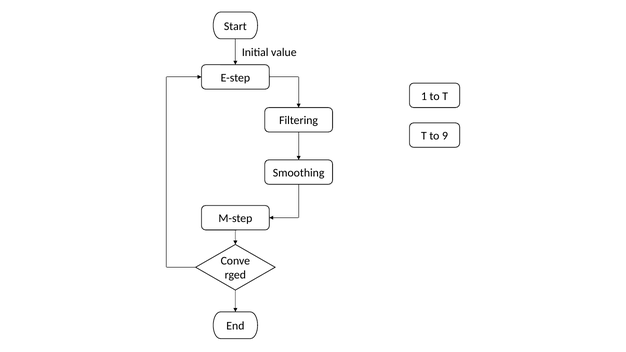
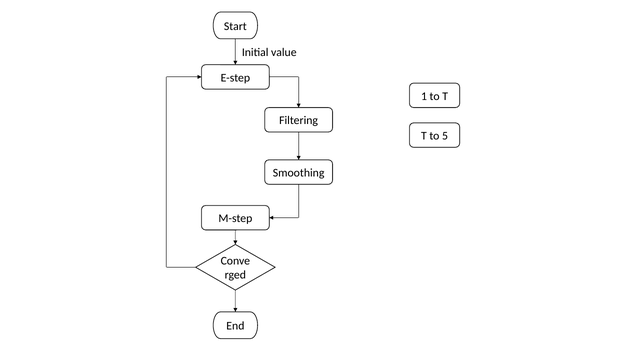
9: 9 -> 5 (445, 136)
